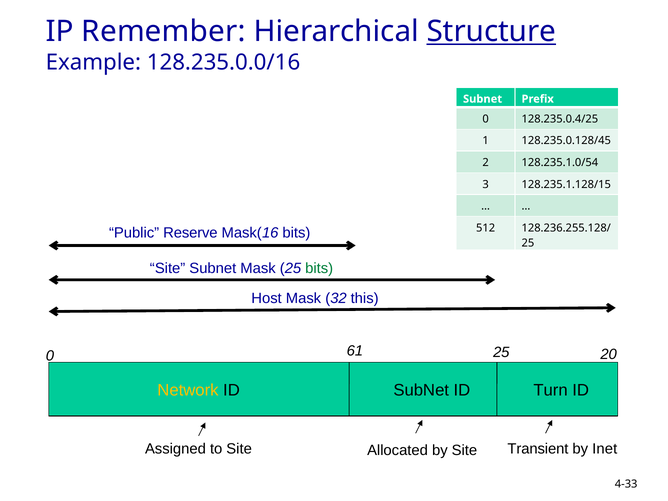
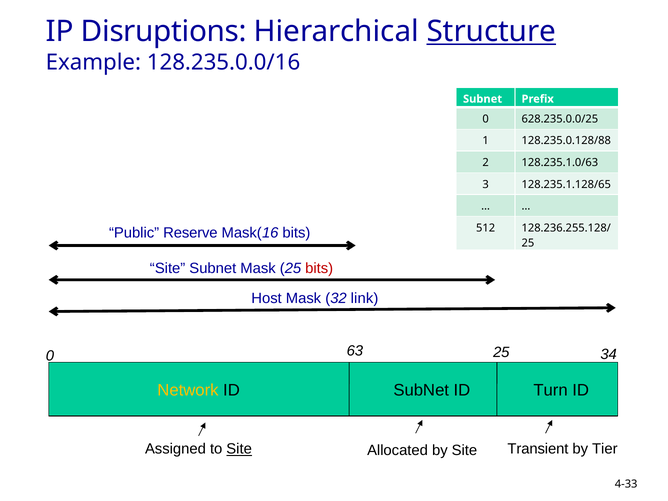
Remember: Remember -> Disruptions (164, 32)
128.235.0.4/25: 128.235.0.4/25 -> 628.235.0.0/25 (560, 119)
128.235.0.128/45: 128.235.0.128/45 -> 128.235.0.128/88 (566, 141)
128.235.1.0/54: 128.235.1.0/54 -> 128.235.1.0/63 (560, 163)
128.235.1.128/15: 128.235.1.128/15 -> 128.235.1.128/65 (566, 184)
bits colour: green -> red (319, 268)
this: this -> link (365, 298)
61: 61 -> 63 (355, 351)
20: 20 -> 34 (609, 354)
Site underline: none -> present (239, 449)
Inet: Inet -> Tier (605, 449)
